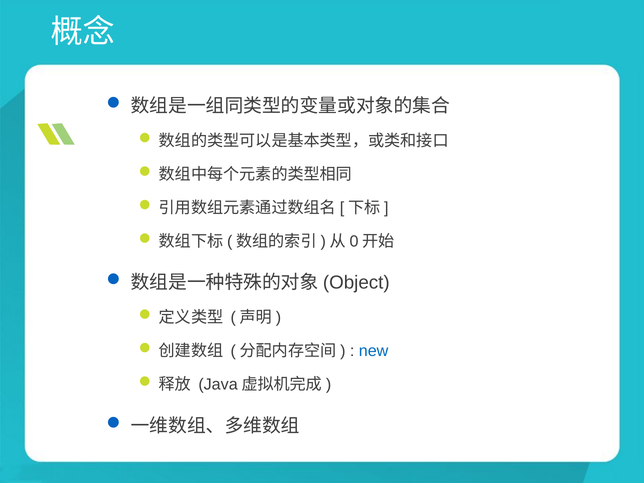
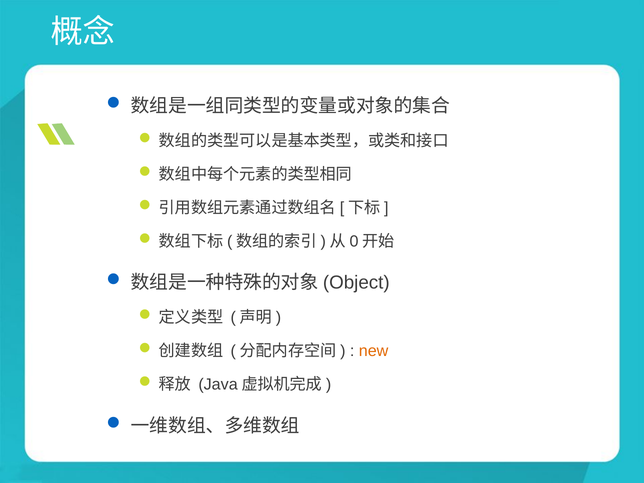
new colour: blue -> orange (374, 351)
